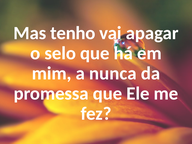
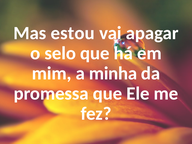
tenho: tenho -> estou (73, 33)
nunca: nunca -> minha (113, 73)
